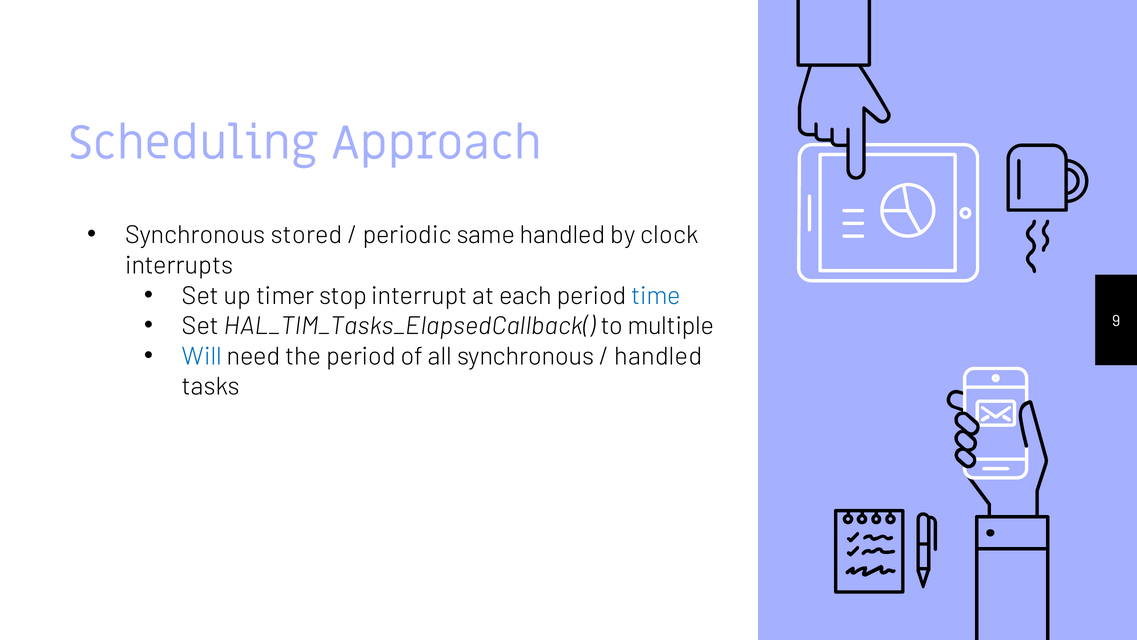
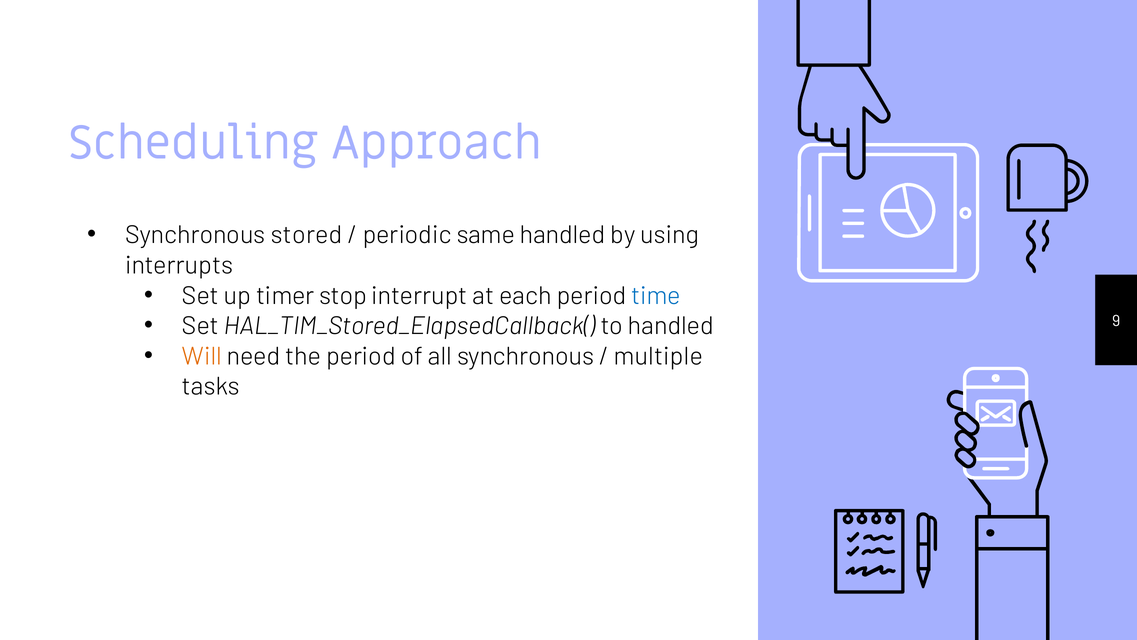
clock: clock -> using (670, 235)
HAL_TIM_Tasks_ElapsedCallback(: HAL_TIM_Tasks_ElapsedCallback( -> HAL_TIM_Stored_ElapsedCallback( (410, 326)
to multiple: multiple -> handled (671, 326)
Will colour: blue -> orange (202, 356)
handled: handled -> multiple (658, 356)
